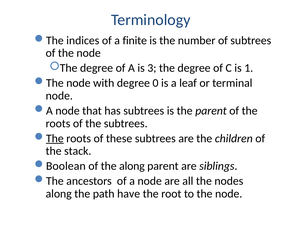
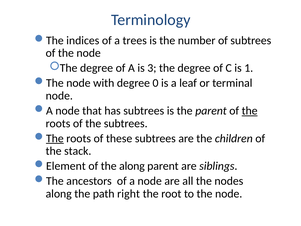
finite: finite -> trees (135, 40)
the underline: none -> present (250, 111)
Boolean: Boolean -> Element (66, 166)
have: have -> right (129, 194)
